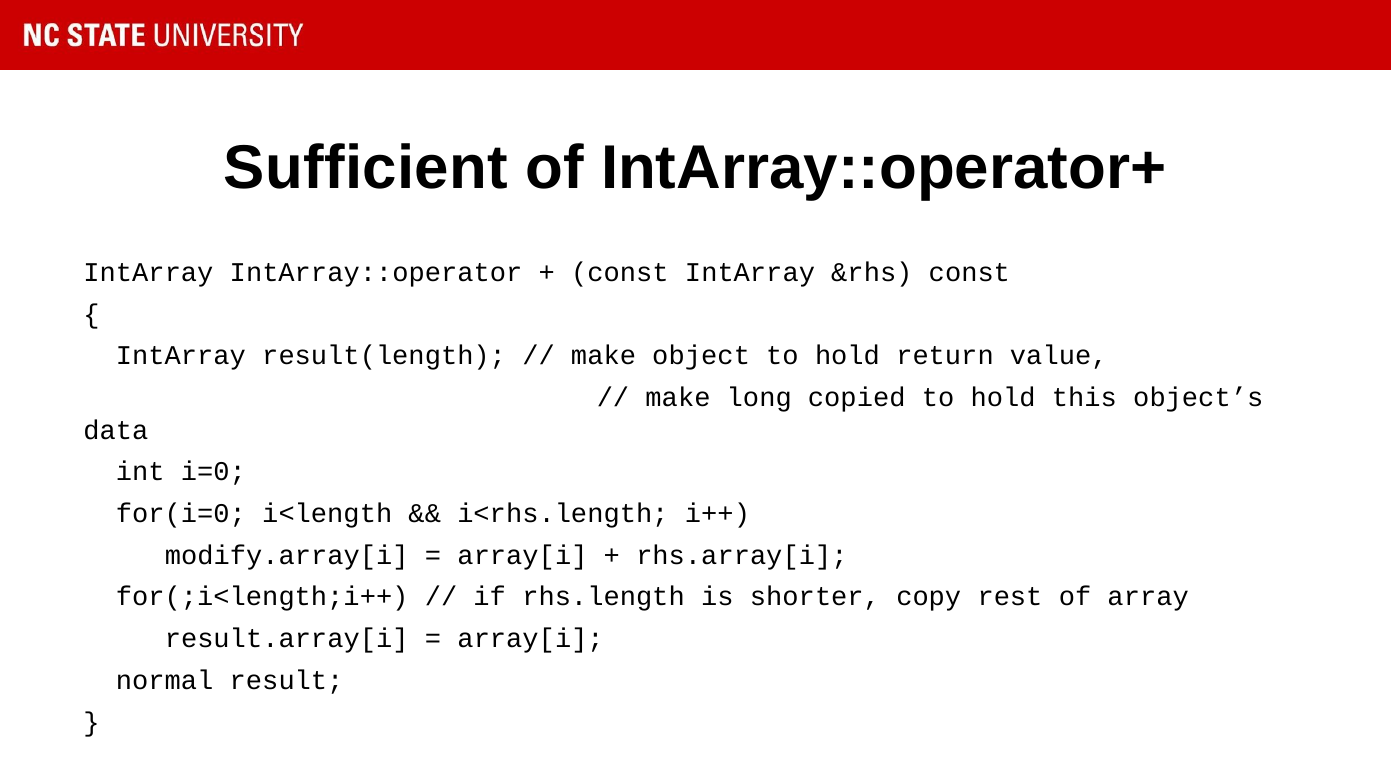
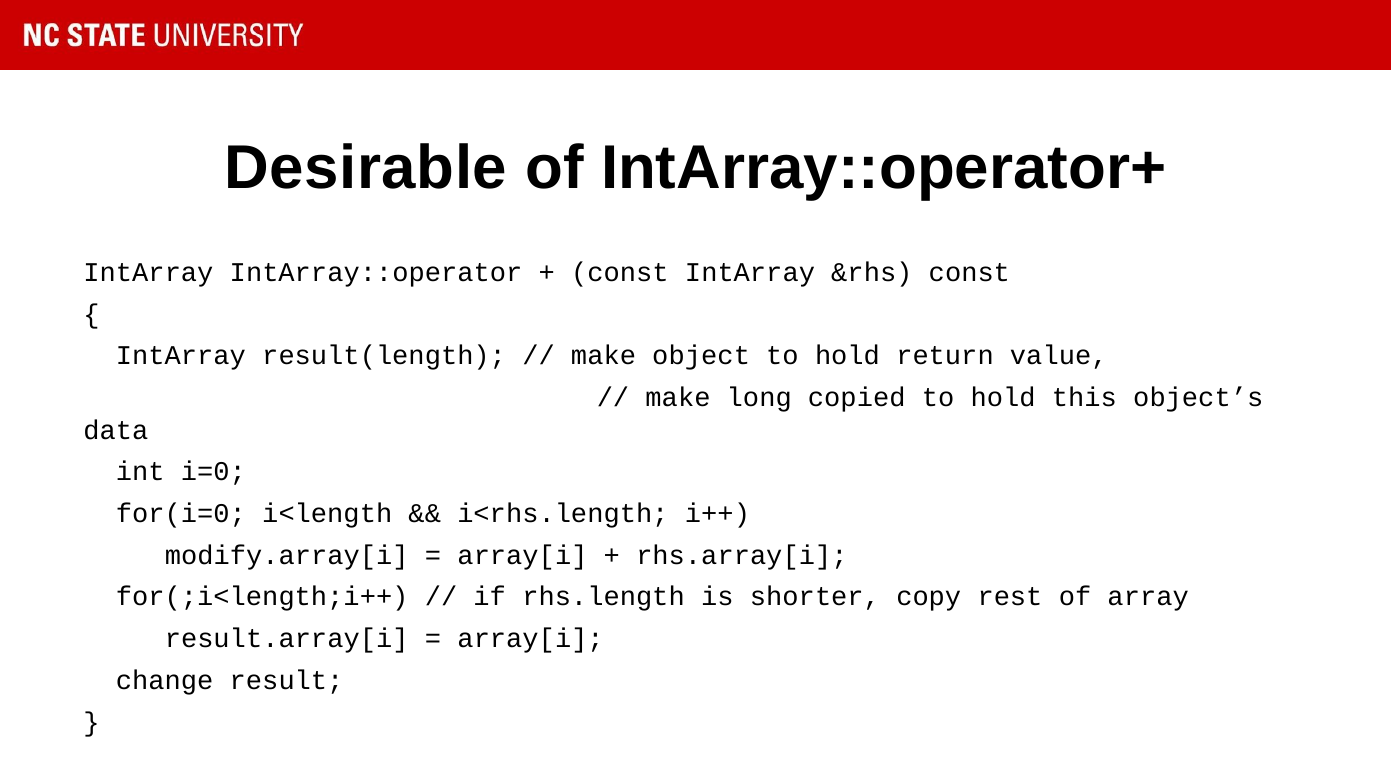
Sufficient: Sufficient -> Desirable (366, 168)
normal: normal -> change (165, 681)
